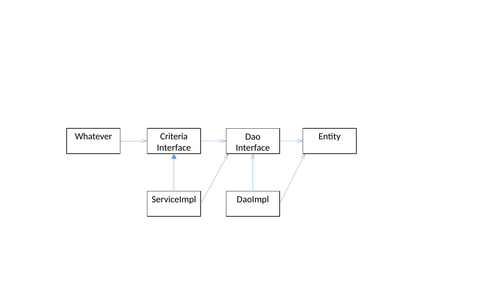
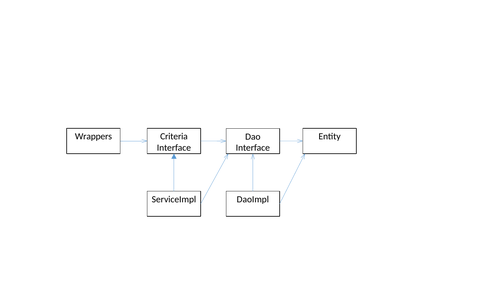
Whatever: Whatever -> Wrappers (93, 137)
